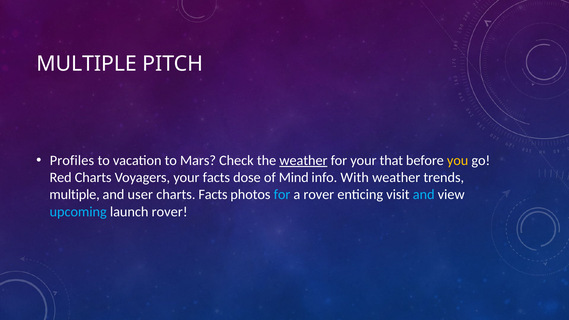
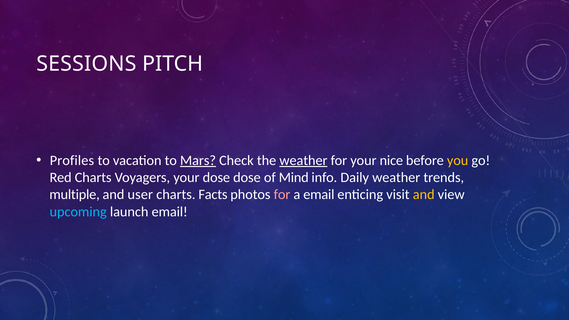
MULTIPLE: MULTIPLE -> SESSIONS (86, 64)
Mars underline: none -> present (198, 160)
that: that -> nice (391, 160)
your facts: facts -> dose (216, 178)
With: With -> Daily (355, 178)
for colour: light blue -> pink (282, 195)
a rover: rover -> email (319, 195)
and colour: light blue -> yellow (424, 195)
launch rover: rover -> email (170, 212)
